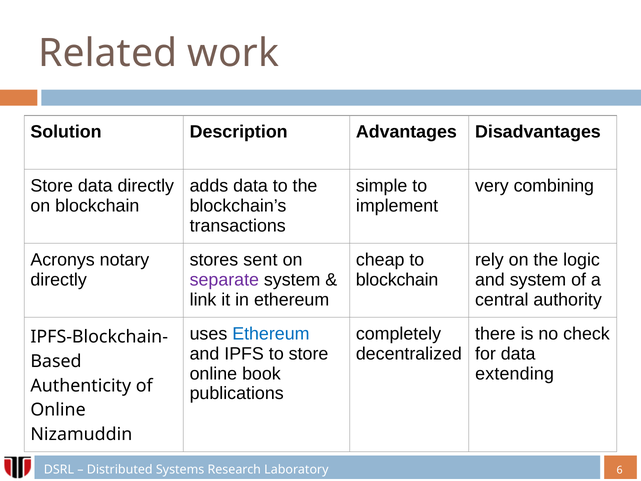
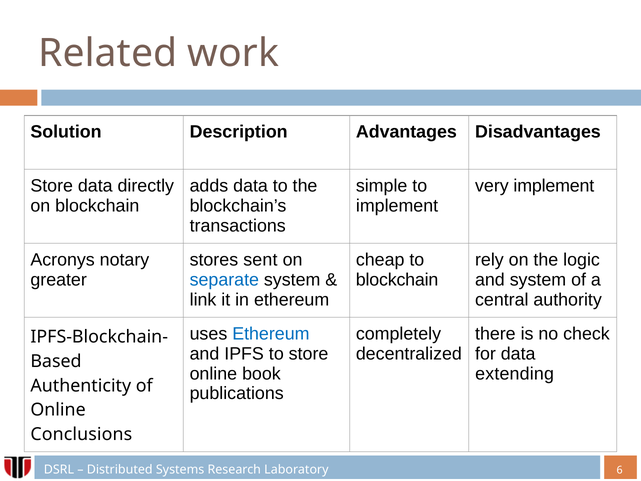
very combining: combining -> implement (554, 186)
directly: directly -> greater (59, 280)
separate colour: purple -> blue (224, 280)
Nizamuddin: Nizamuddin -> Conclusions (81, 434)
